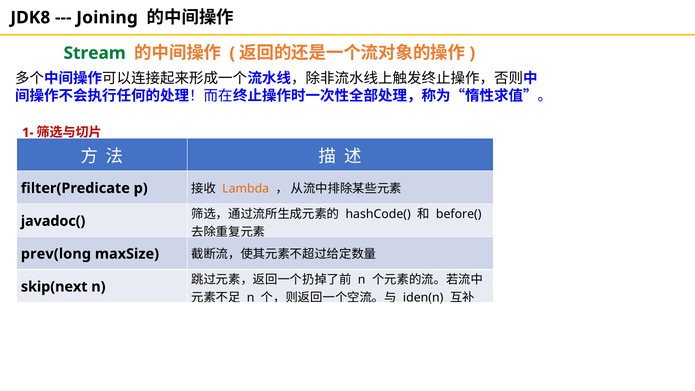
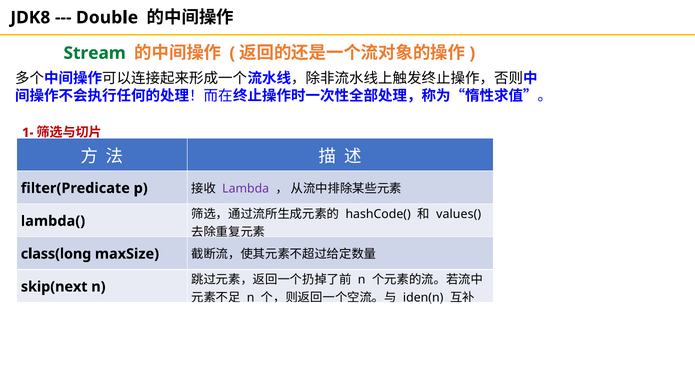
Joining: Joining -> Double (107, 18)
Lambda colour: orange -> purple (246, 189)
before(: before( -> values( (459, 214)
javadoc(: javadoc( -> lambda( (53, 221)
prev(long: prev(long -> class(long (56, 254)
